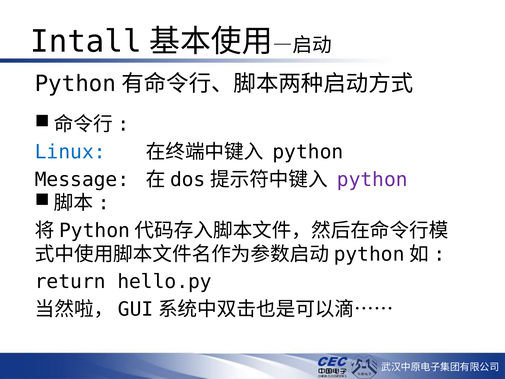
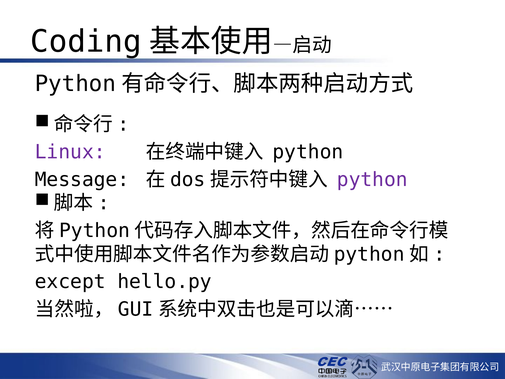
Intall: Intall -> Coding (86, 42)
Linux colour: blue -> purple (70, 152)
return: return -> except (70, 282)
